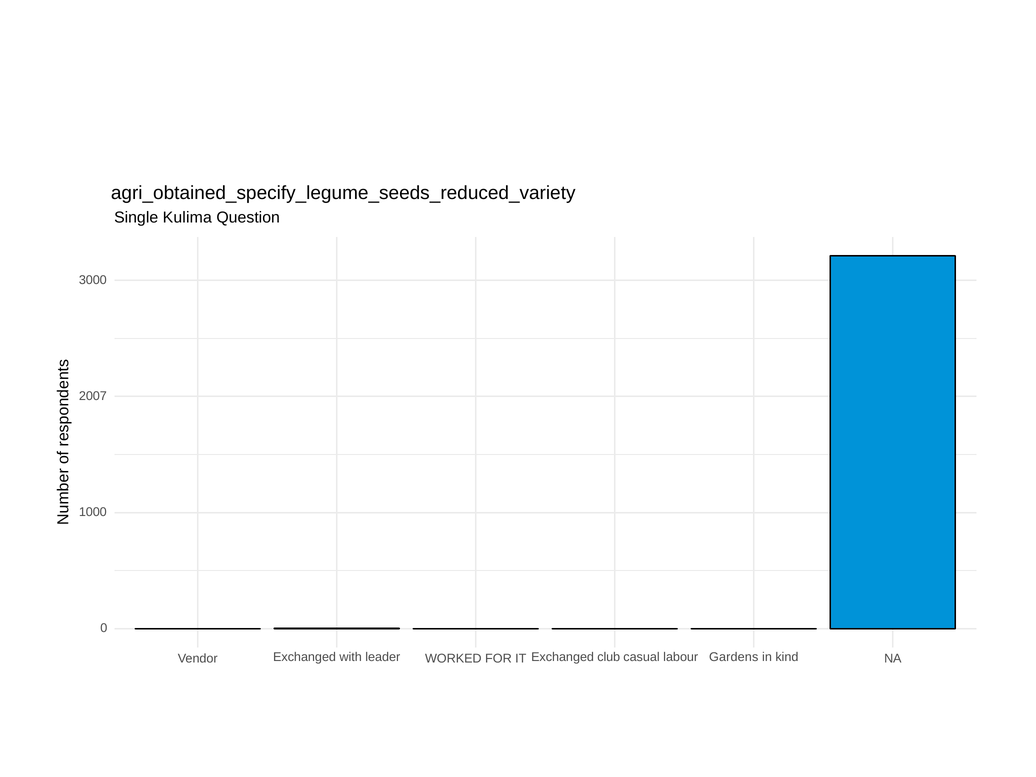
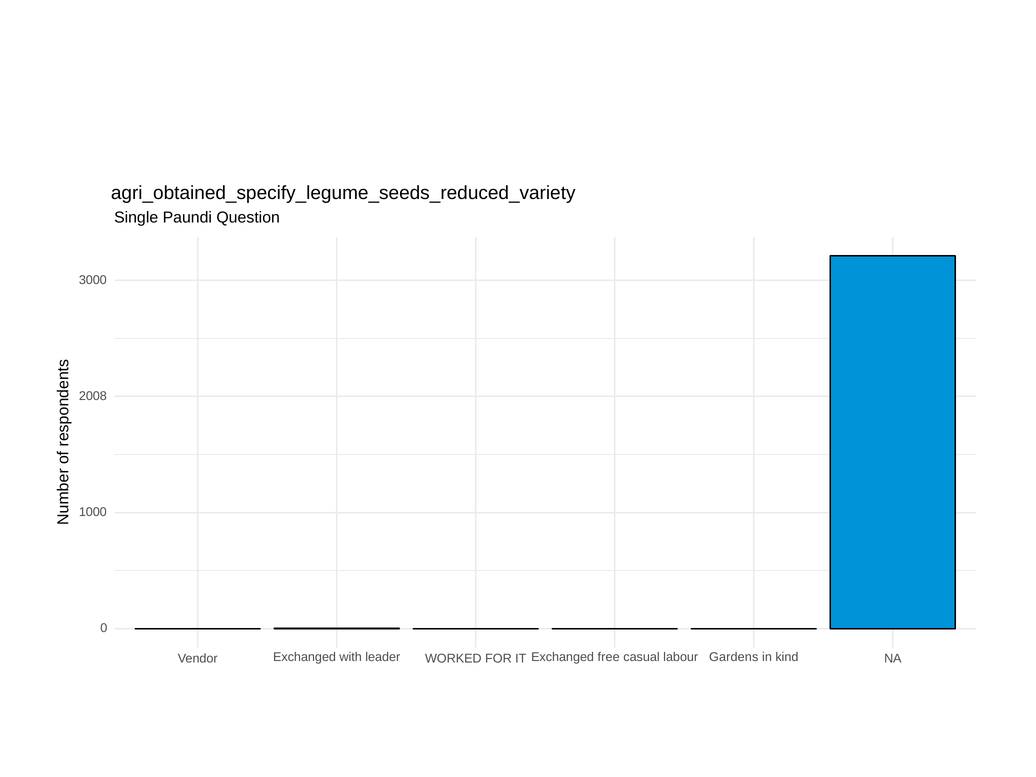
Kulima: Kulima -> Paundi (187, 217)
2007: 2007 -> 2008 (93, 396)
club: club -> free (609, 657)
